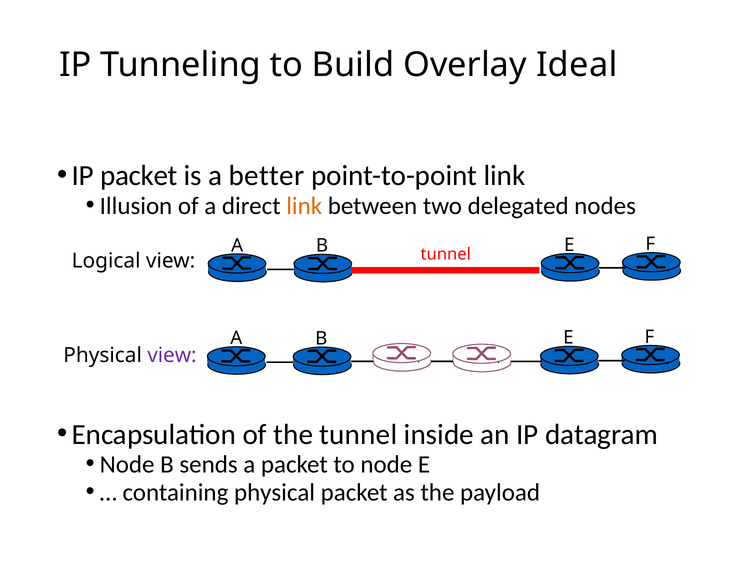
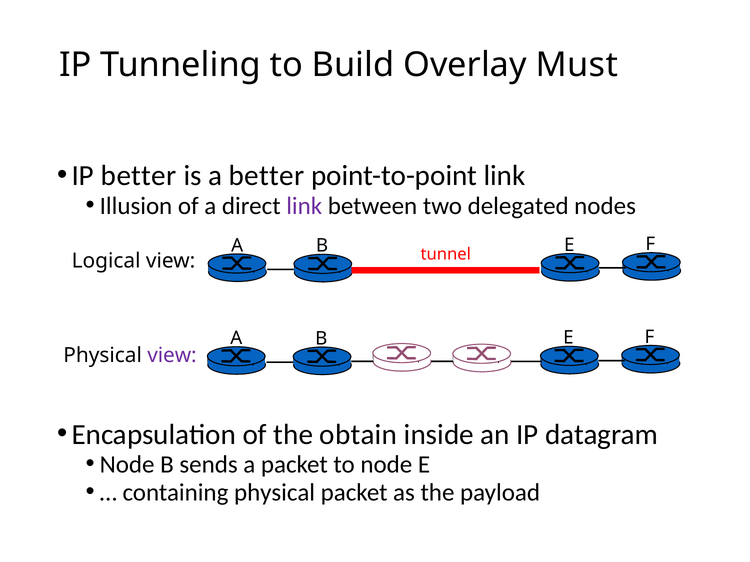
Ideal: Ideal -> Must (577, 65)
IP packet: packet -> better (139, 176)
link colour: orange -> purple (304, 206)
the tunnel: tunnel -> obtain (358, 435)
